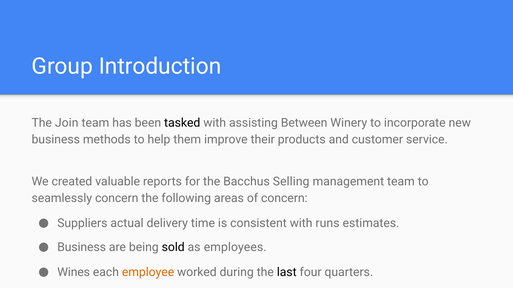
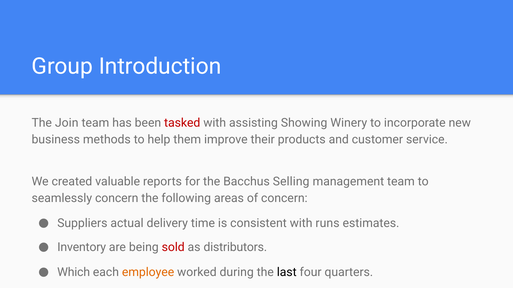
tasked colour: black -> red (182, 123)
Between: Between -> Showing (304, 123)
Business: Business -> Inventory (82, 248)
sold colour: black -> red (173, 248)
employees: employees -> distributors (235, 248)
Wines: Wines -> Which (74, 273)
